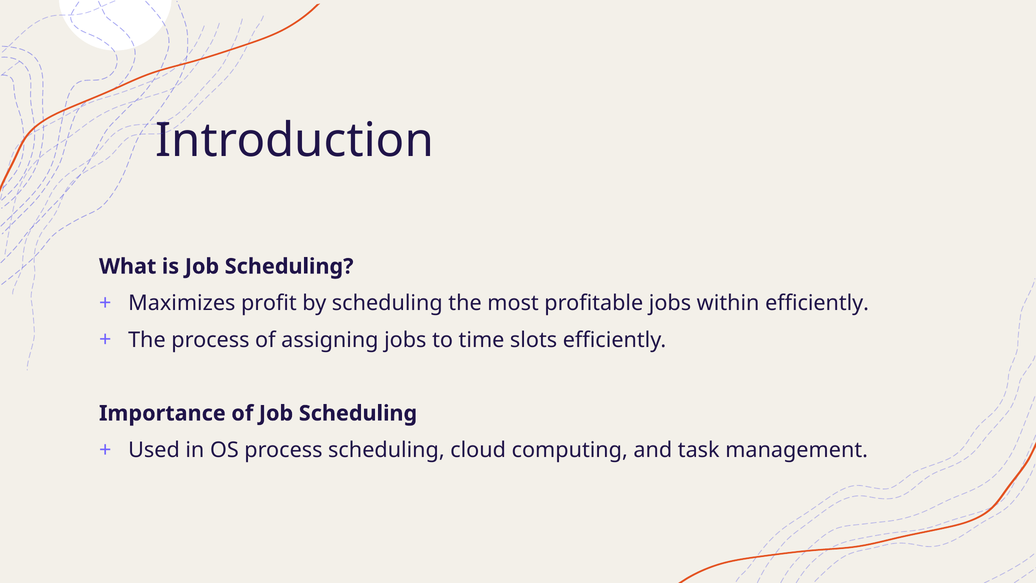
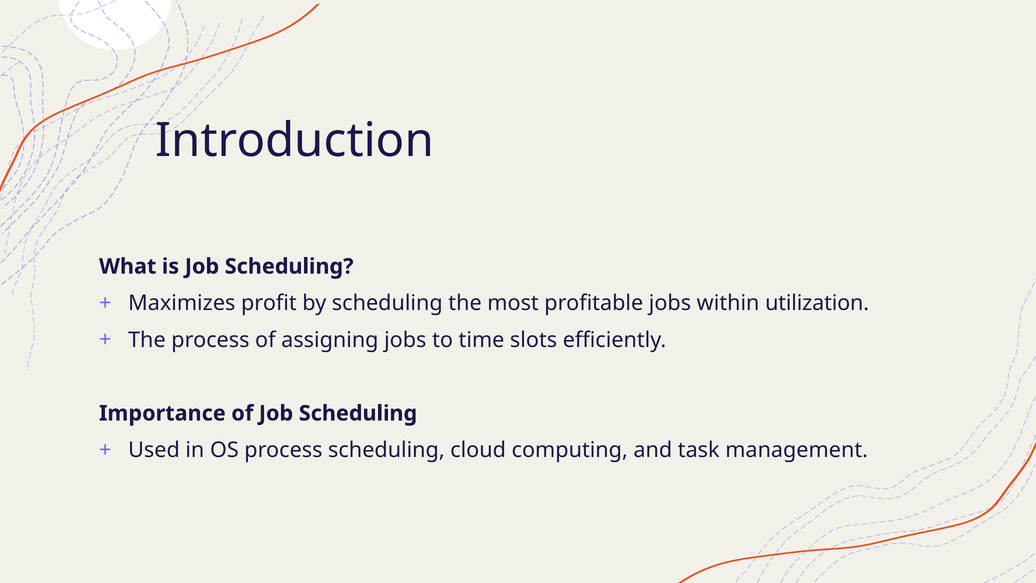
within efficiently: efficiently -> utilization (817, 303)
